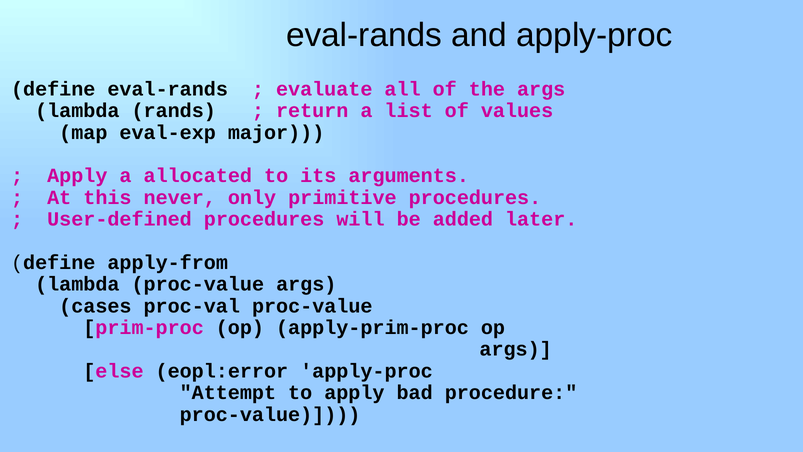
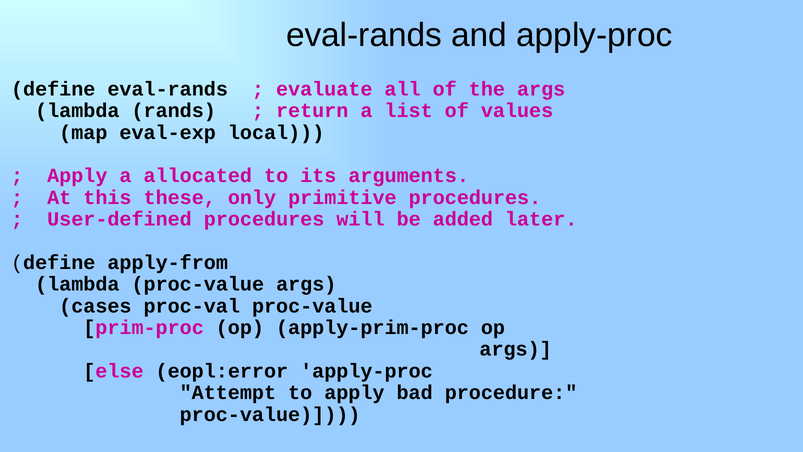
major: major -> local (276, 132)
never: never -> these (180, 197)
